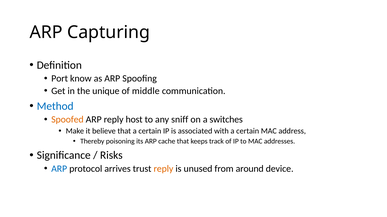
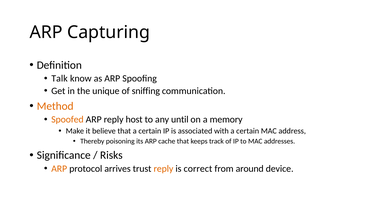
Port: Port -> Talk (60, 79)
middle: middle -> sniffing (146, 91)
Method colour: blue -> orange (55, 107)
sniff: sniff -> until (180, 120)
switches: switches -> memory (226, 120)
ARP colour: blue -> orange (59, 169)
unused: unused -> correct (198, 169)
